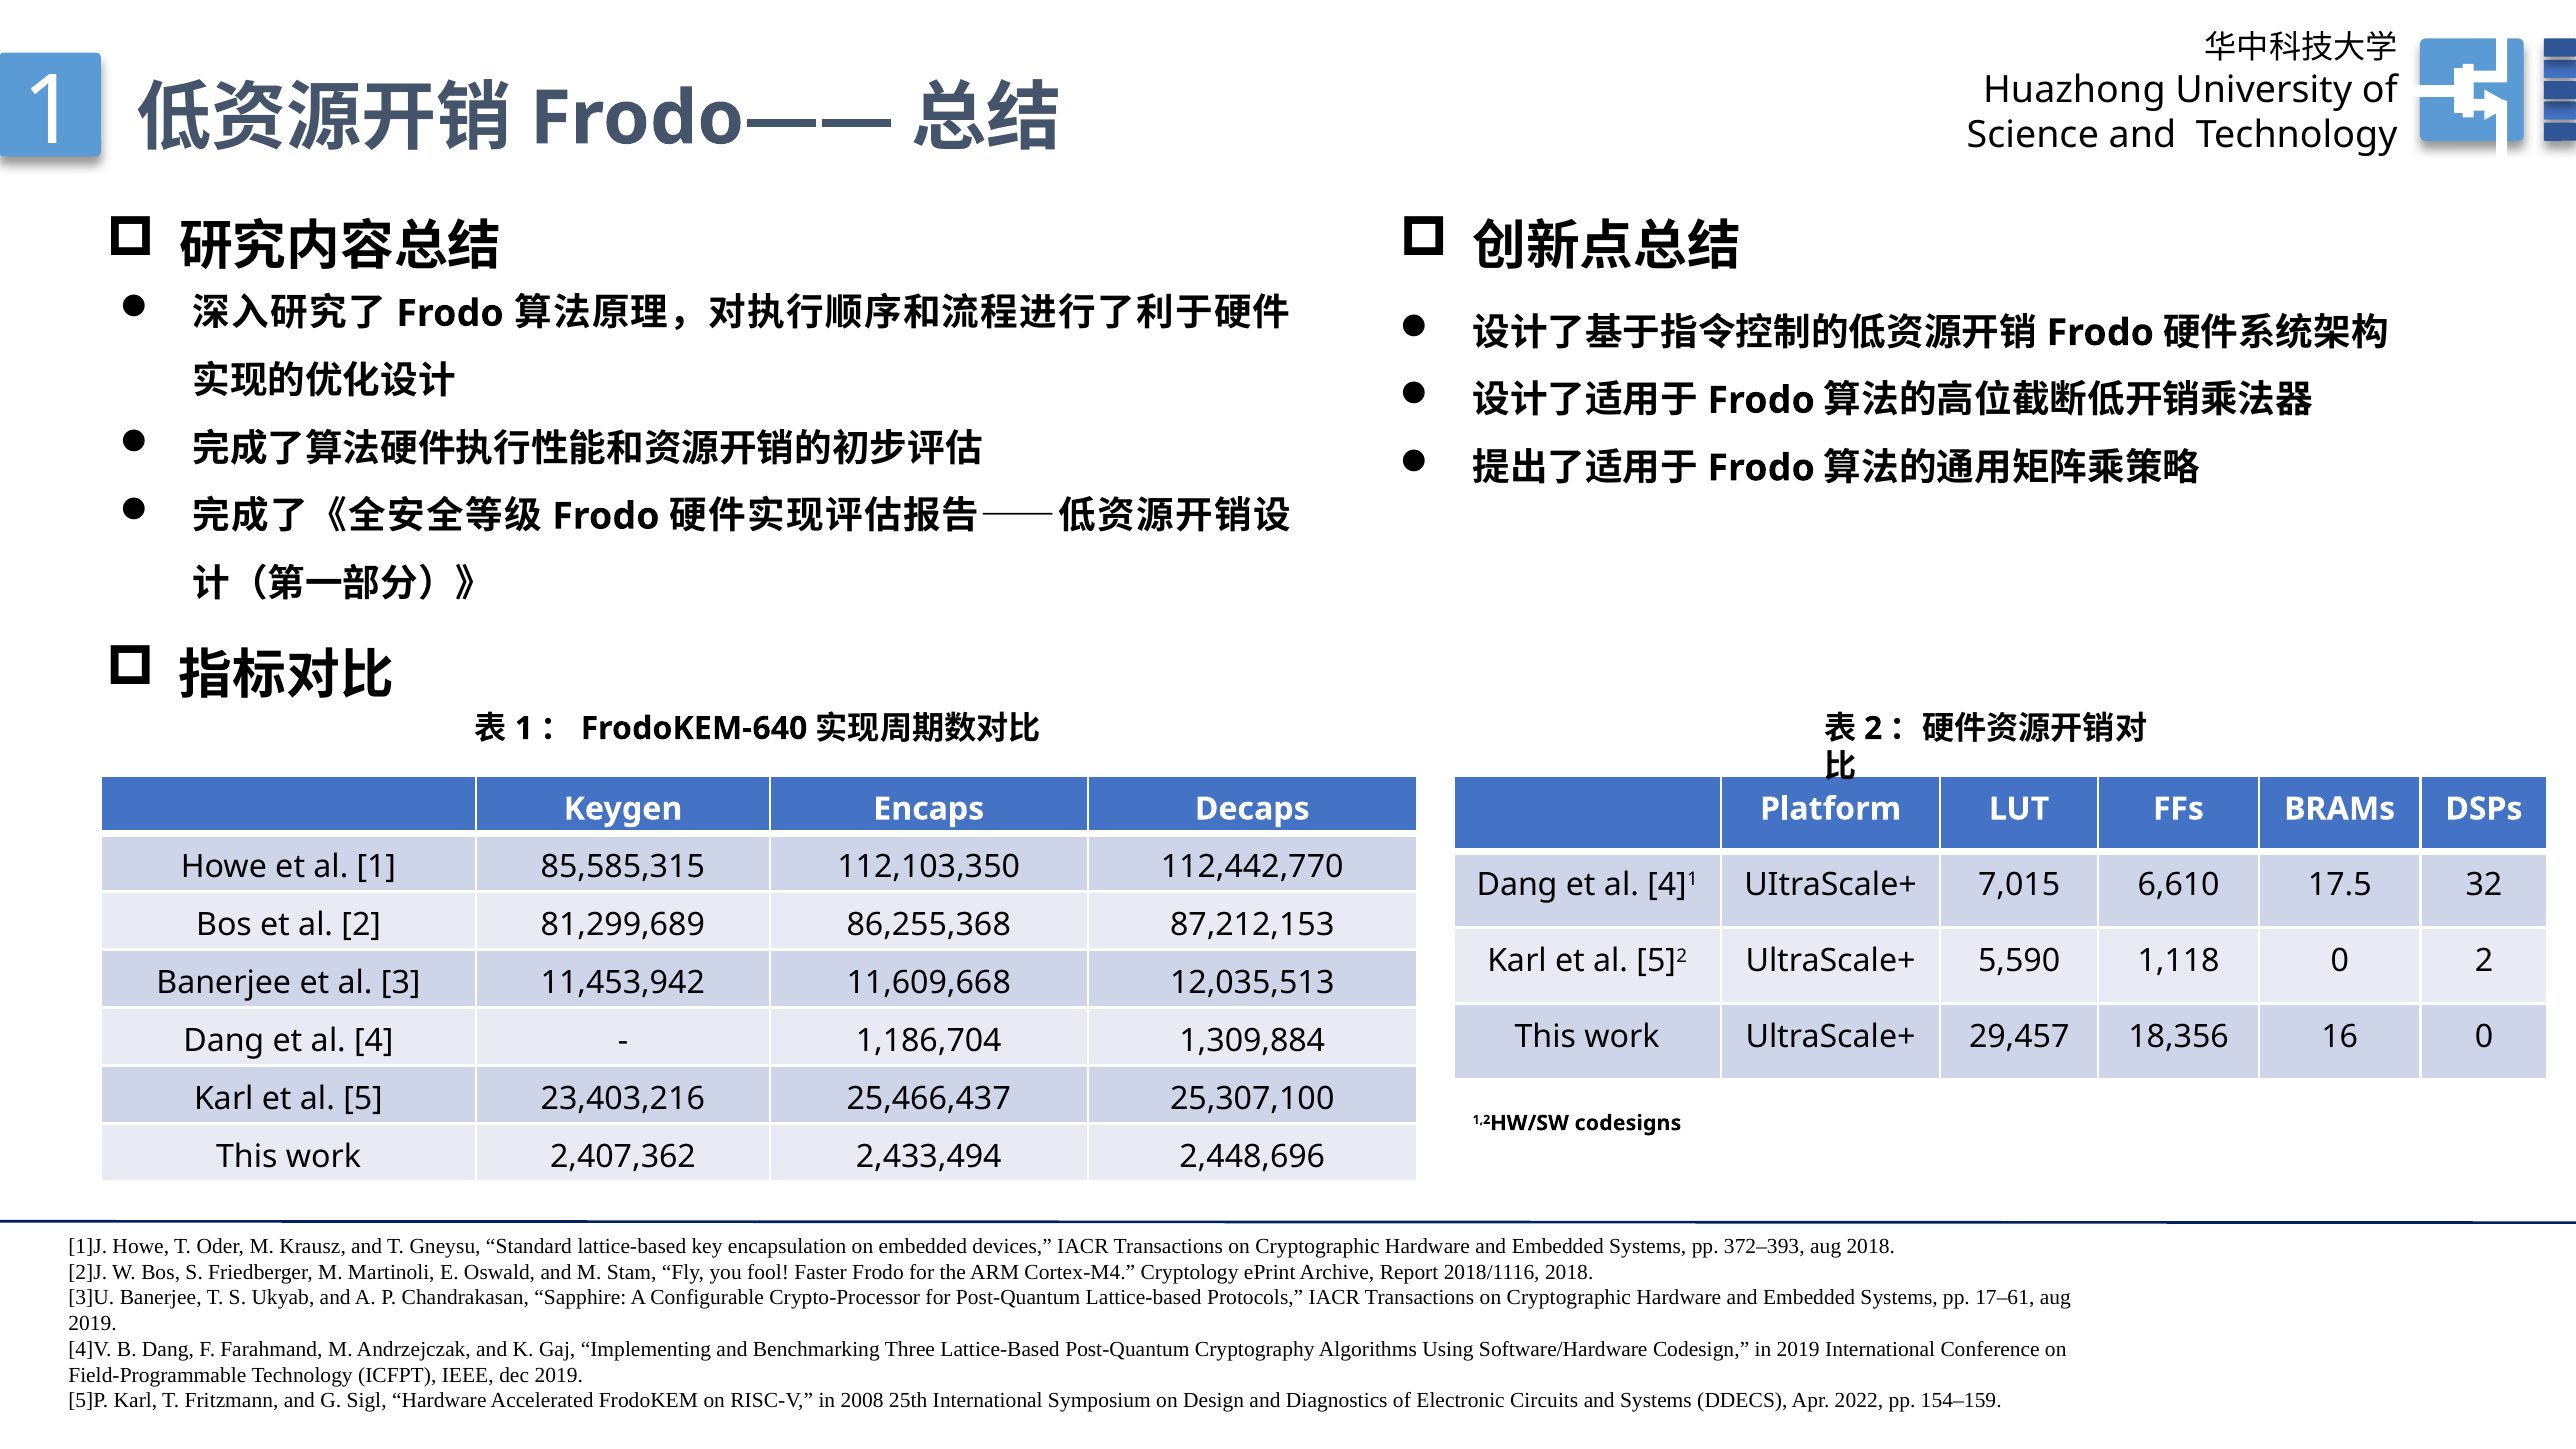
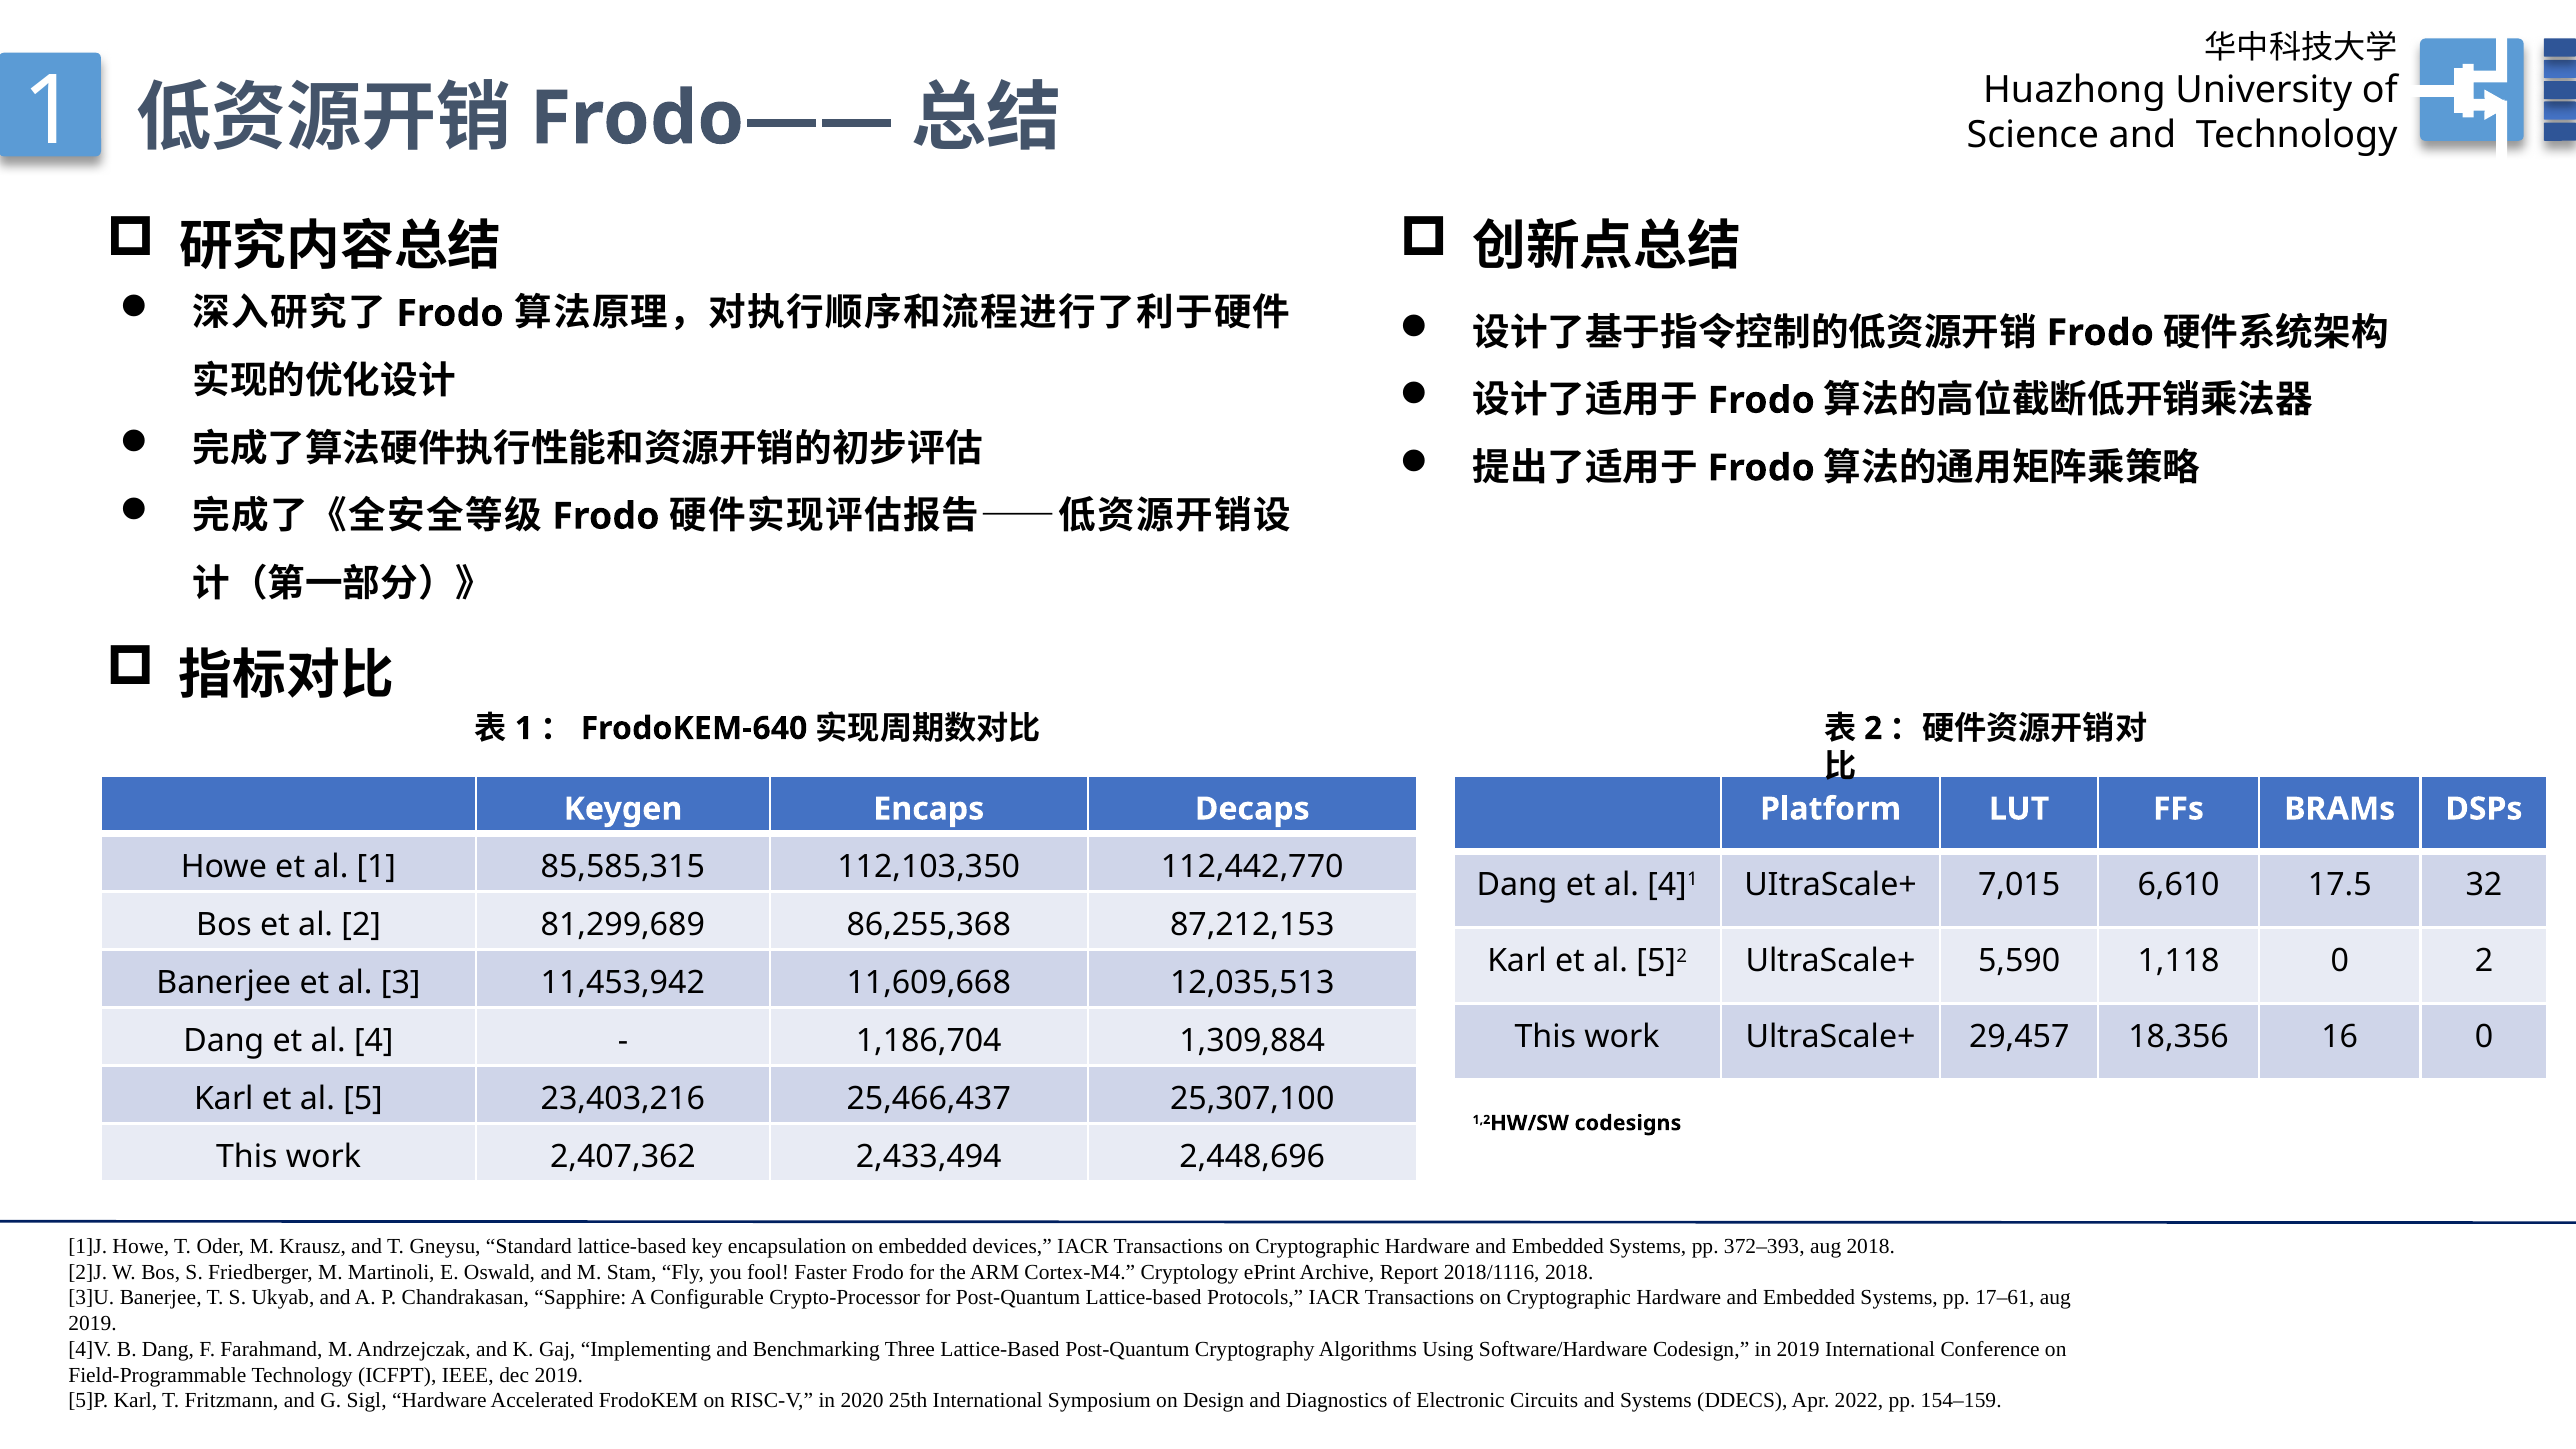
2008: 2008 -> 2020 (862, 1401)
